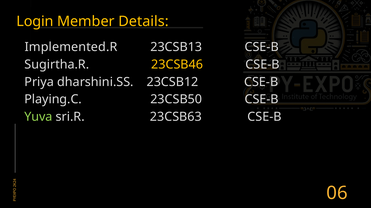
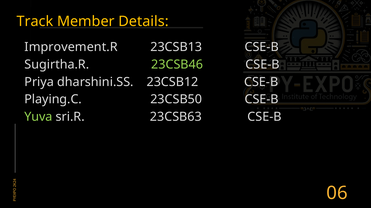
Login: Login -> Track (35, 21)
Implemented.R: Implemented.R -> Improvement.R (71, 47)
23CSB46 colour: yellow -> light green (177, 65)
